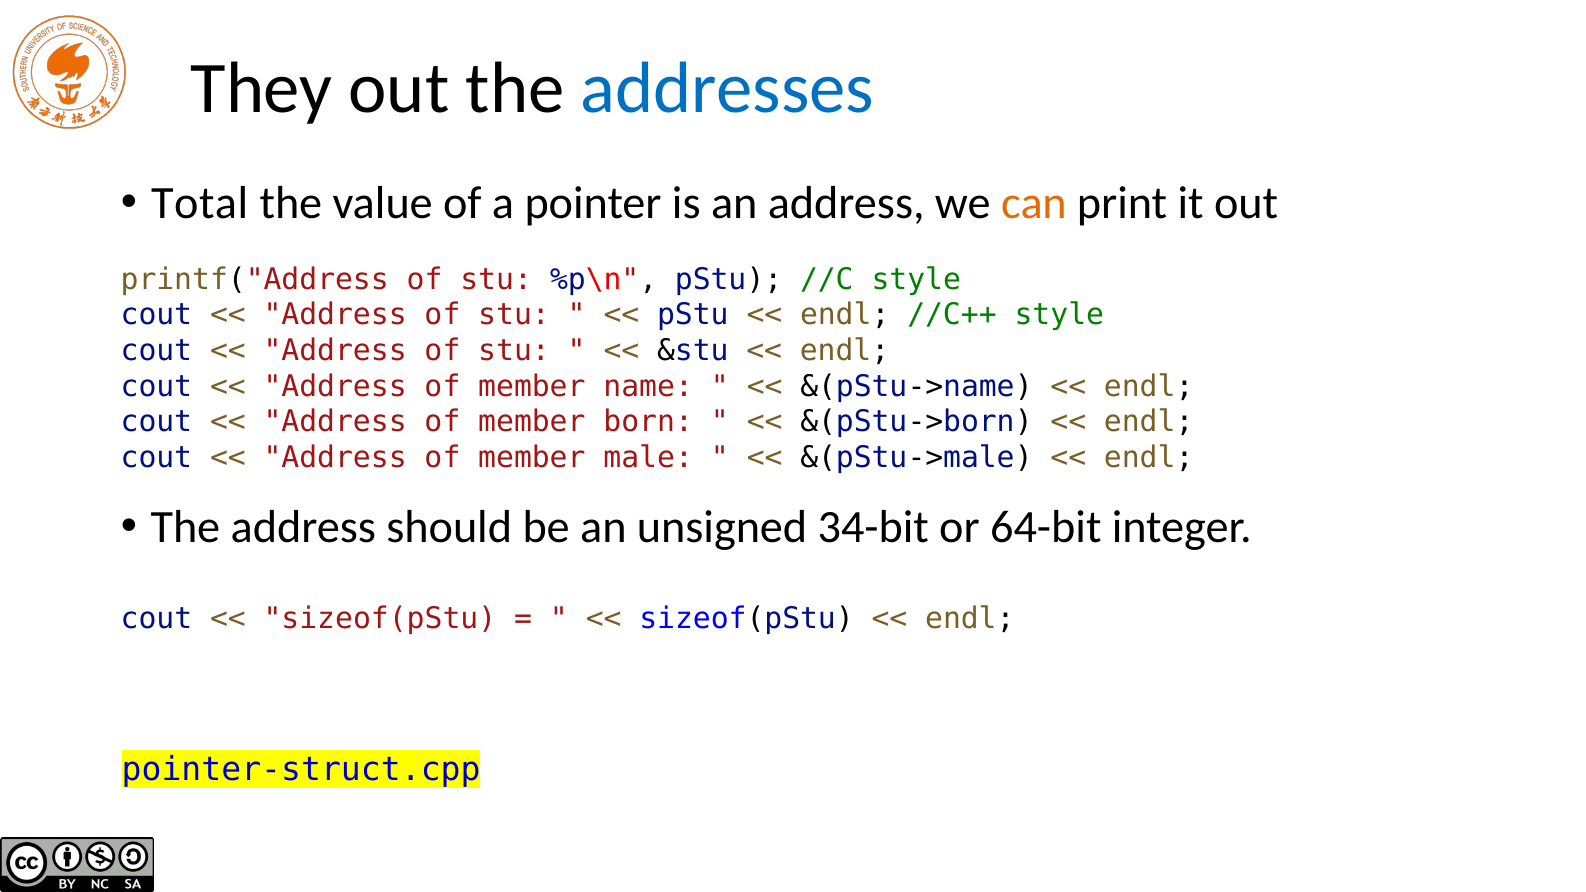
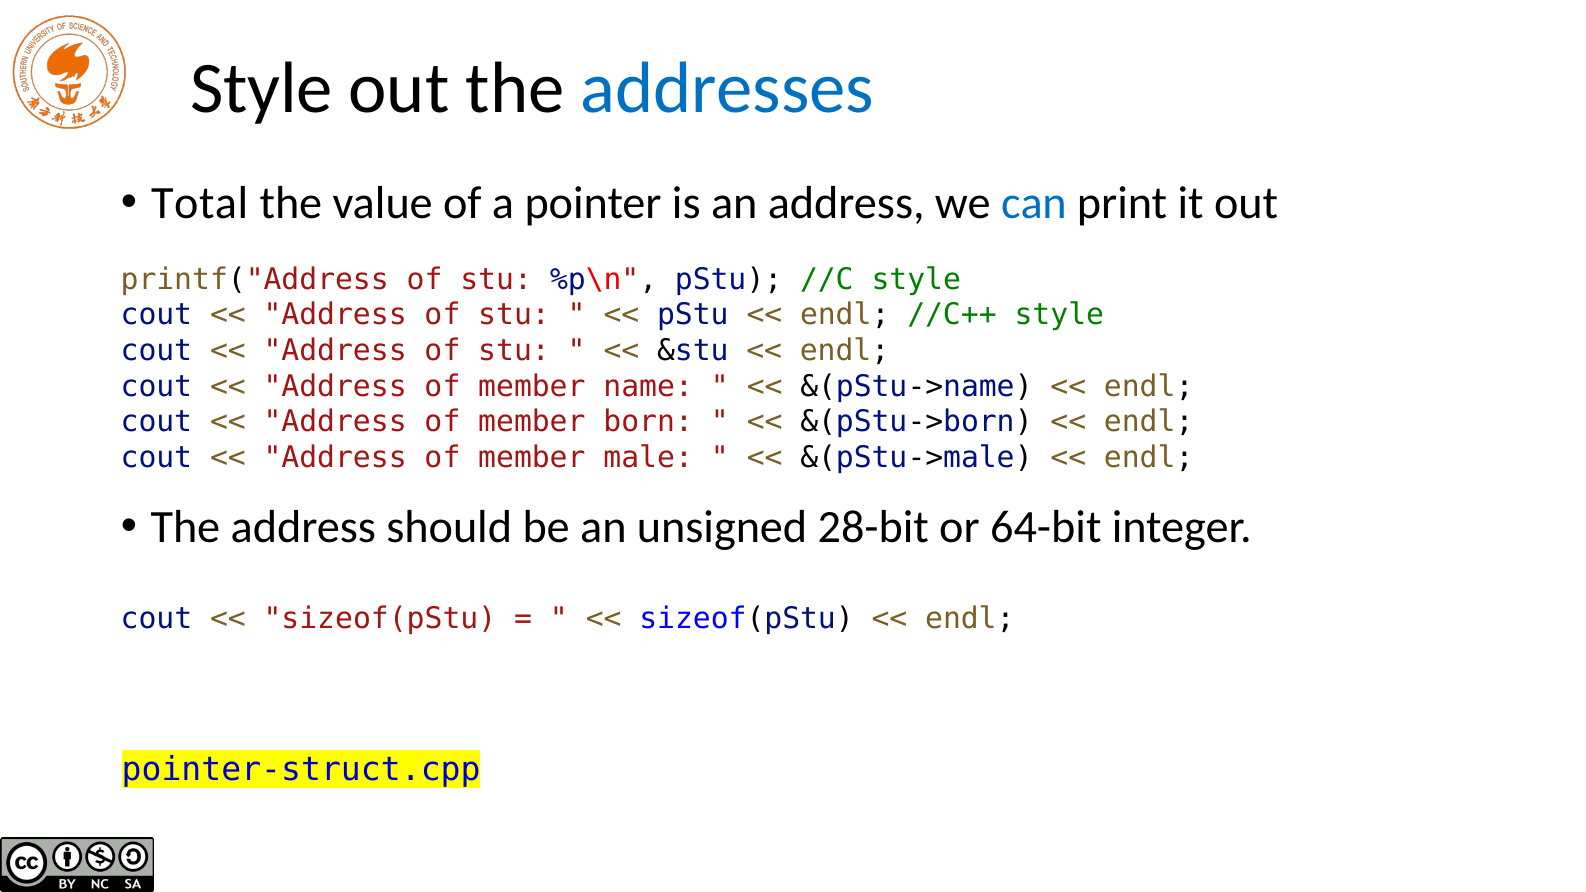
They: They -> Style (262, 88)
can colour: orange -> blue (1034, 203)
34-bit: 34-bit -> 28-bit (873, 527)
